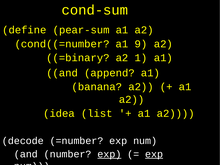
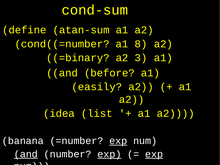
pear-sum: pear-sum -> atan-sum (81, 30)
9: 9 -> 8 (141, 44)
1: 1 -> 3 (141, 58)
append: append -> before (109, 73)
banana: banana -> easily (97, 87)
decode: decode -> banana (23, 141)
exp underline: none -> present (118, 141)
and underline: none -> present (26, 154)
